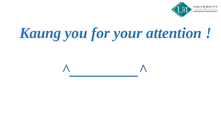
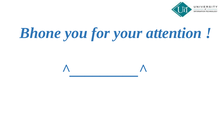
Kaung: Kaung -> Bhone (40, 33)
